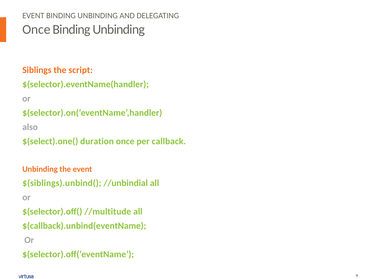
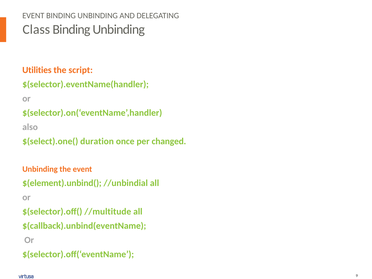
Once: Once -> Class (36, 30)
Siblings: Siblings -> Utilities (37, 70)
callback: callback -> changed (169, 141)
$(siblings).unbind(: $(siblings).unbind( -> $(element).unbind( (62, 183)
